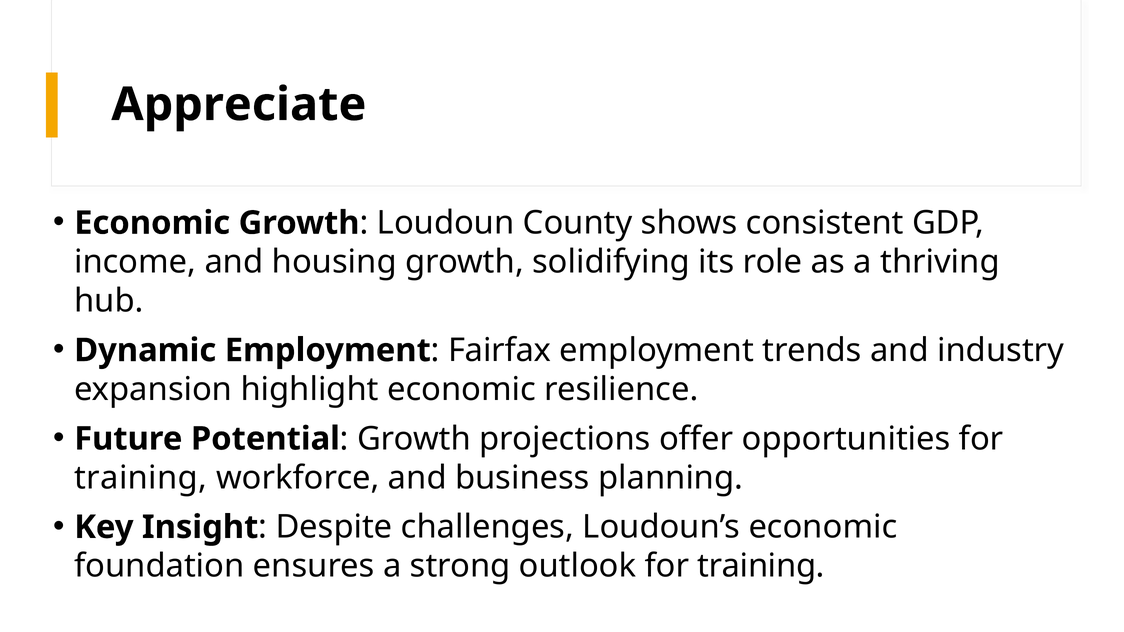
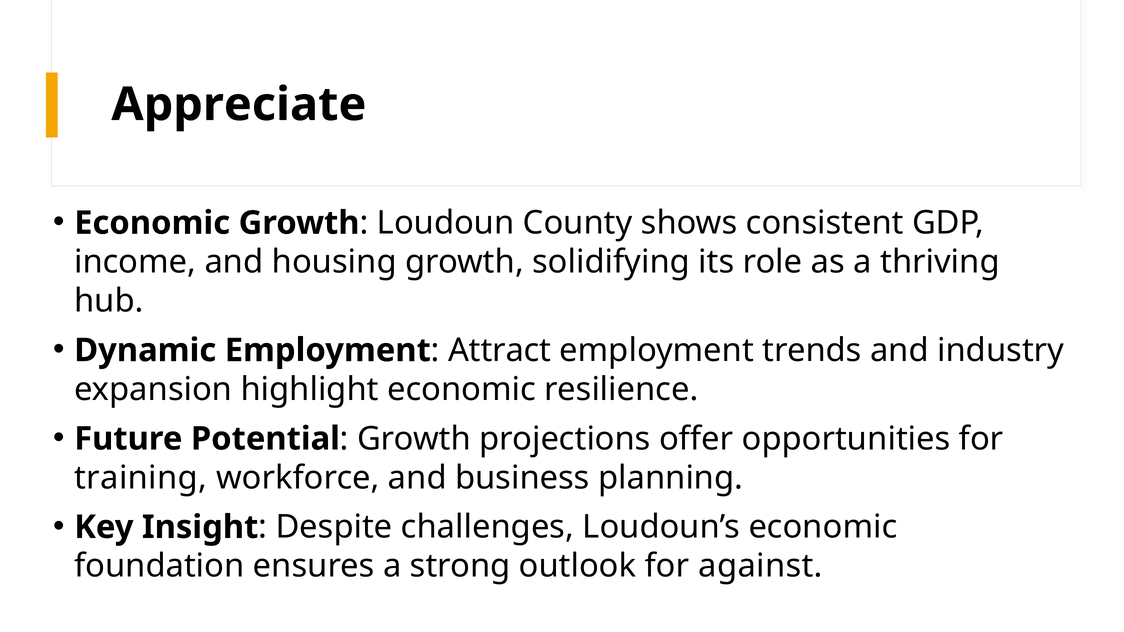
Fairfax: Fairfax -> Attract (500, 350)
outlook for training: training -> against (761, 566)
